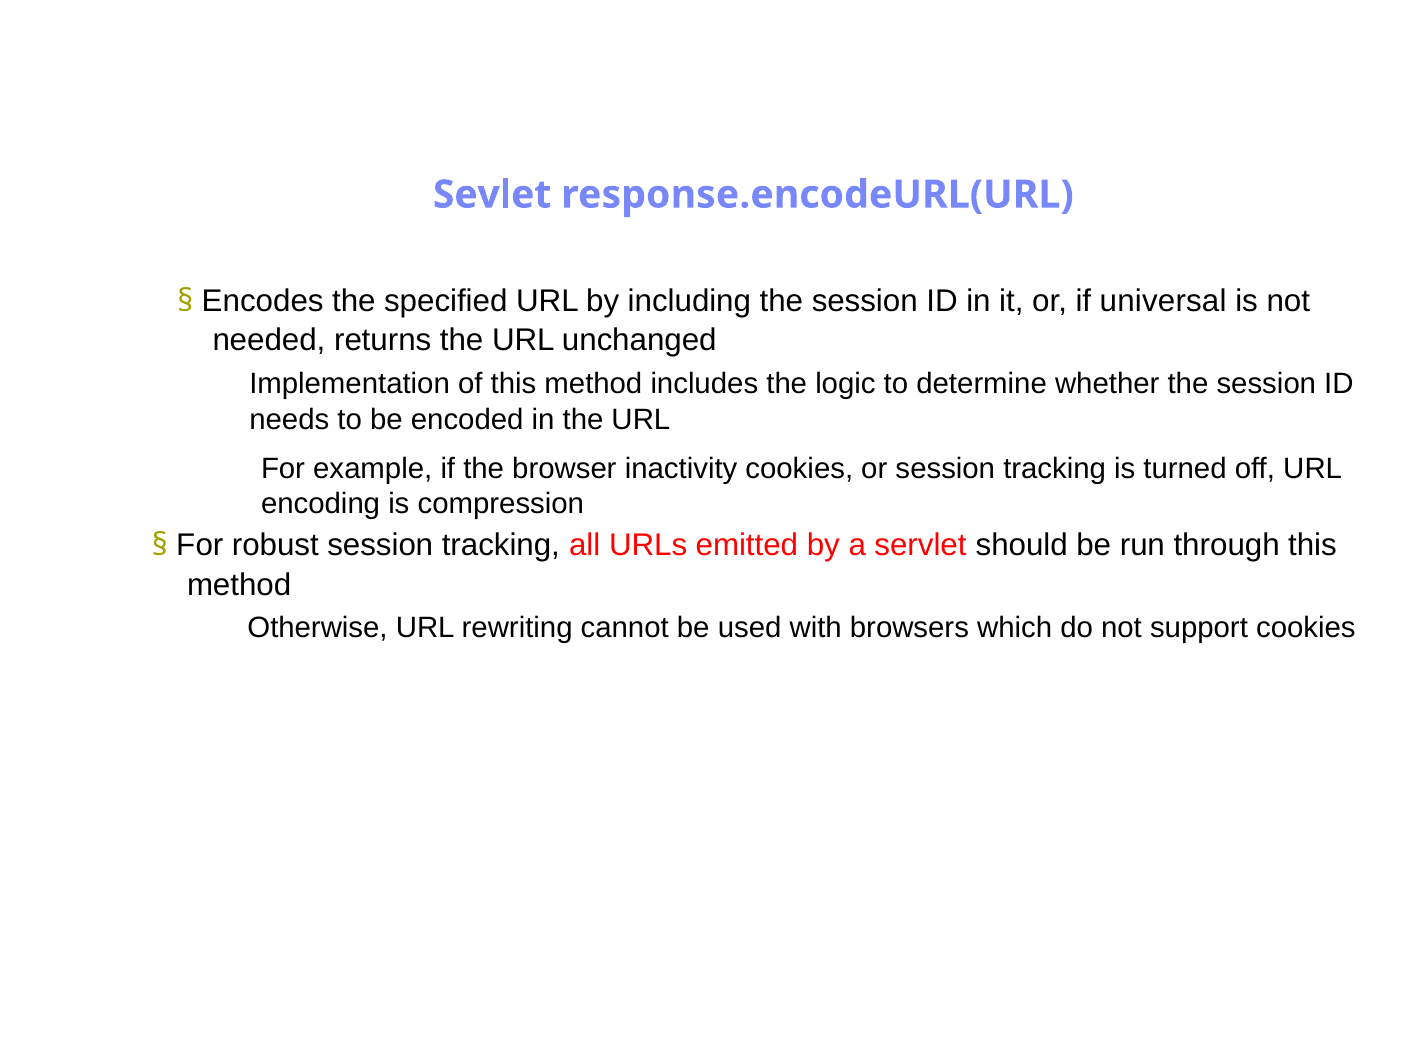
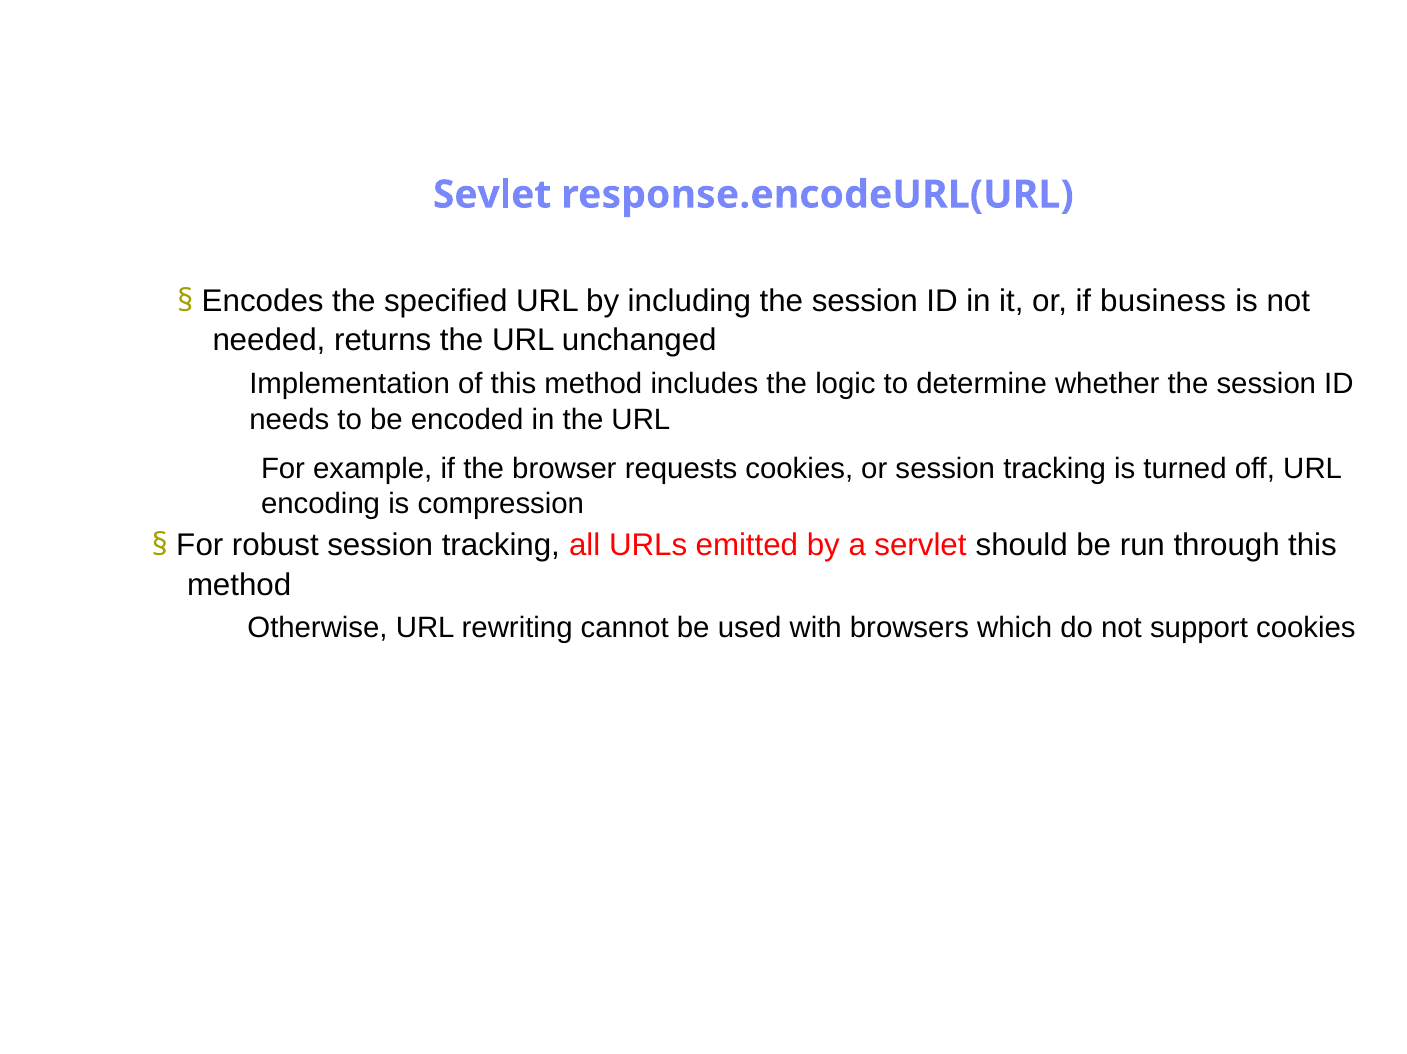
universal: universal -> business (1163, 301)
inactivity: inactivity -> requests (681, 468)
